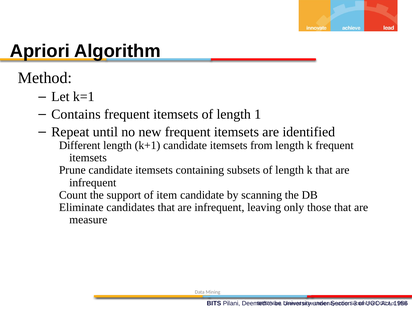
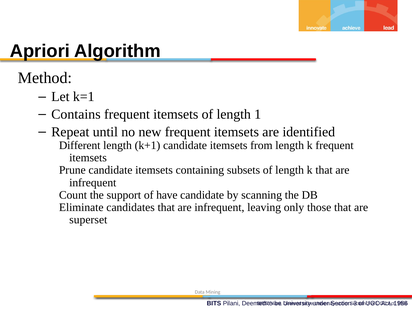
item: item -> have (167, 195)
measure: measure -> superset (88, 220)
